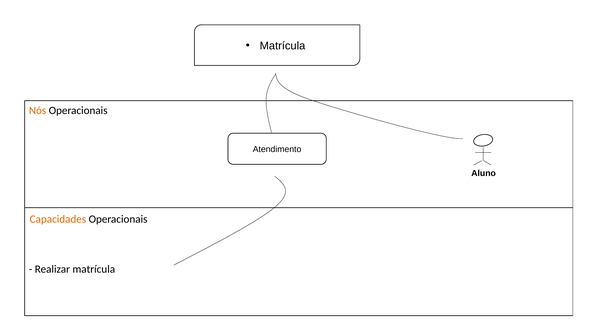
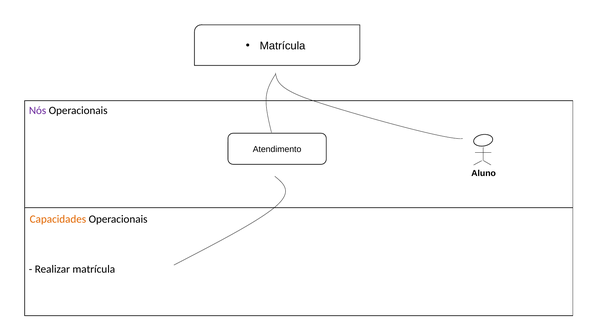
Nós colour: orange -> purple (38, 111)
